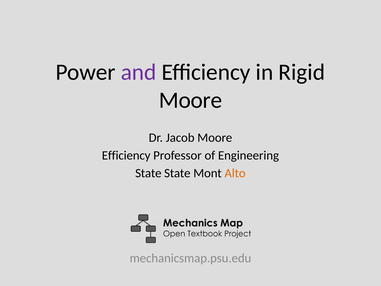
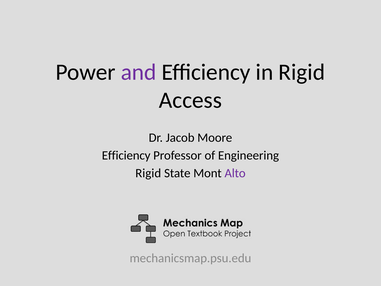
Moore: Moore -> Access (190, 100)
State: State -> Rigid (148, 173)
Alto colour: orange -> purple (235, 173)
